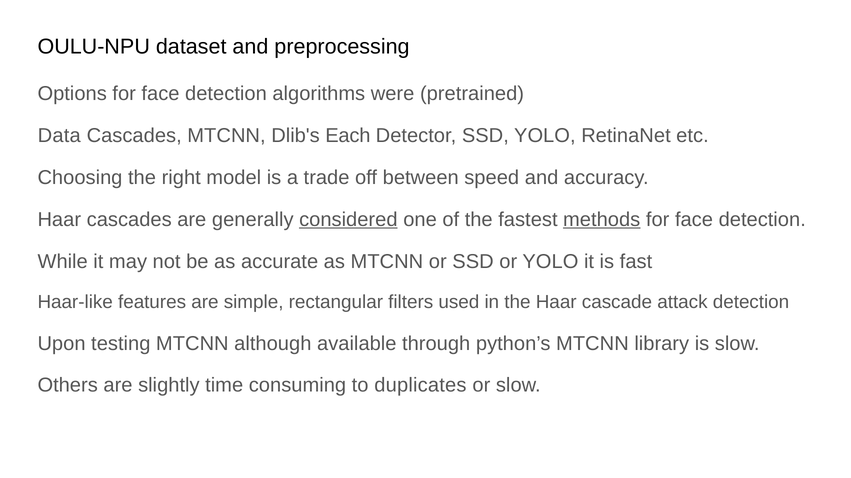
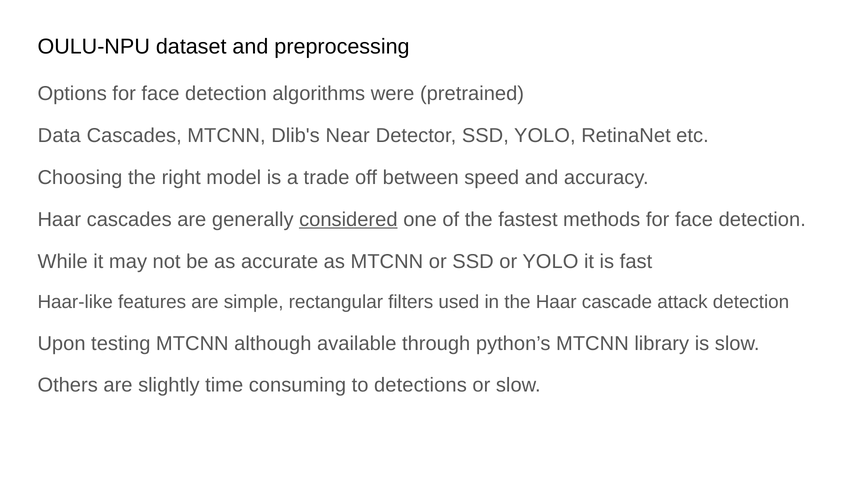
Each: Each -> Near (348, 136)
methods underline: present -> none (602, 220)
duplicates: duplicates -> detections (420, 386)
